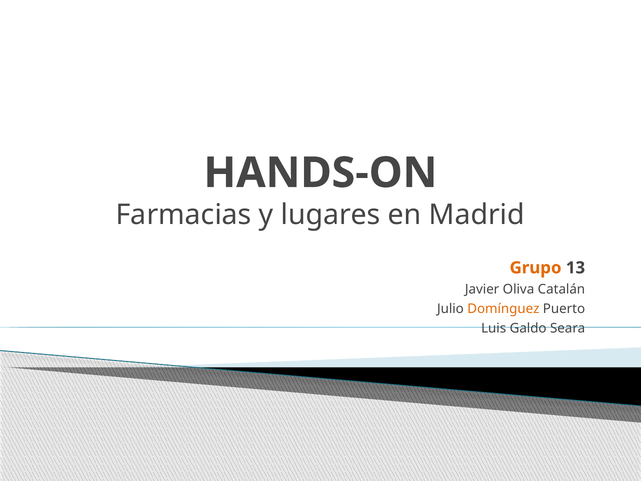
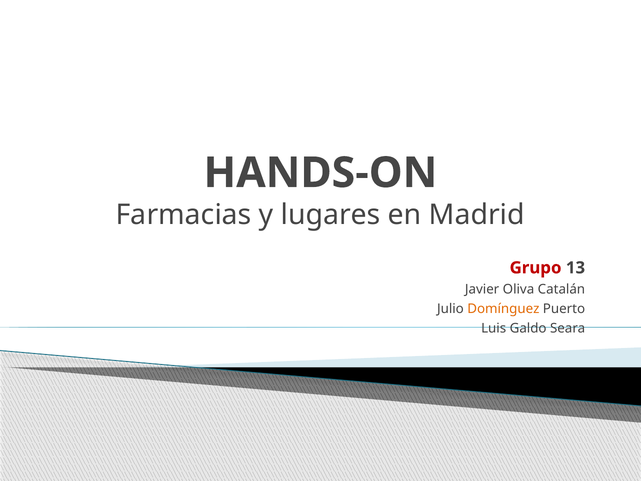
Grupo colour: orange -> red (536, 268)
